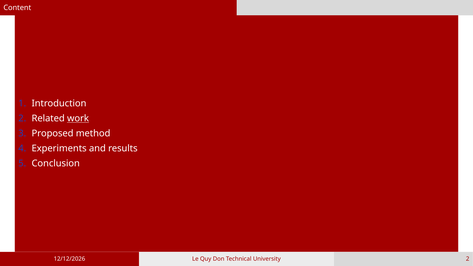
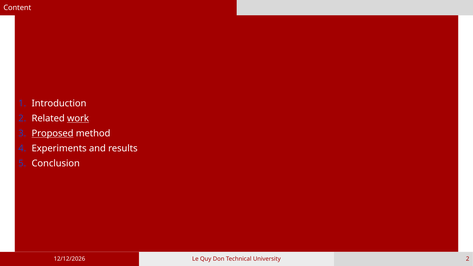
Proposed underline: none -> present (53, 134)
